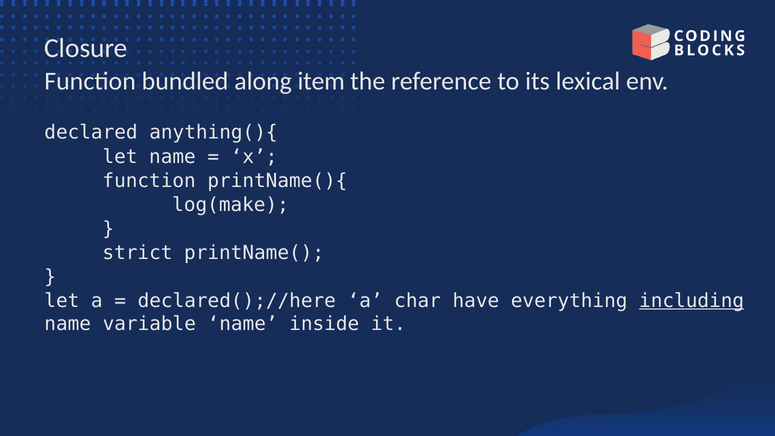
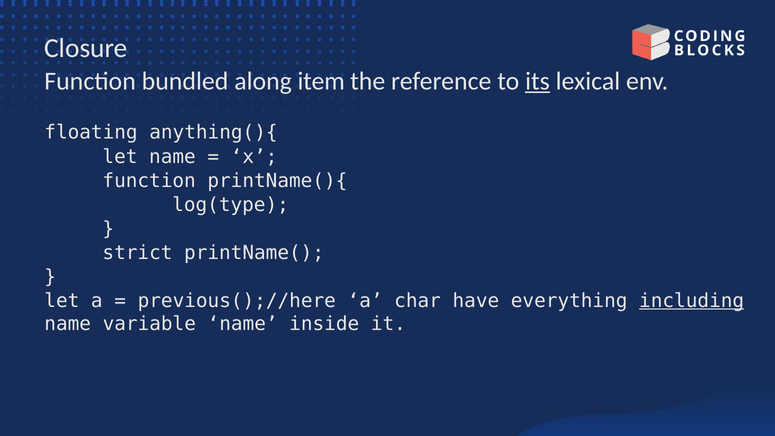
its underline: none -> present (537, 81)
declared: declared -> floating (91, 133)
log(make: log(make -> log(type (231, 205)
declared();//here: declared();//here -> previous();//here (237, 301)
